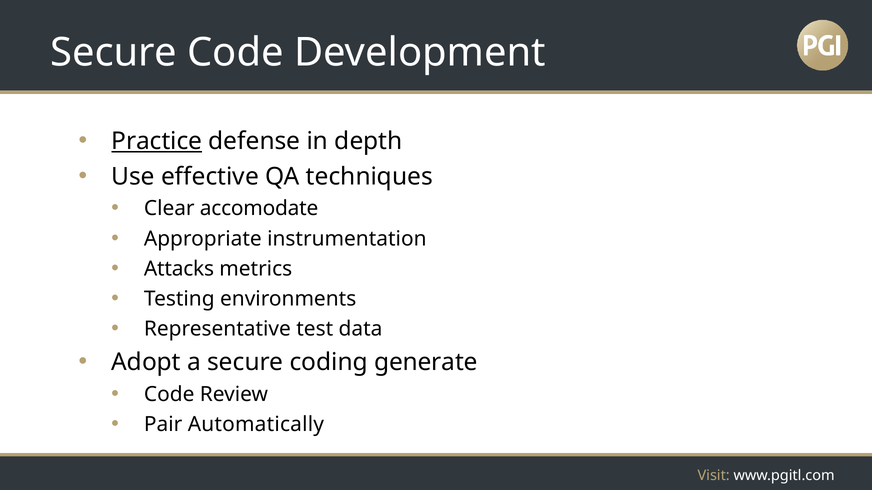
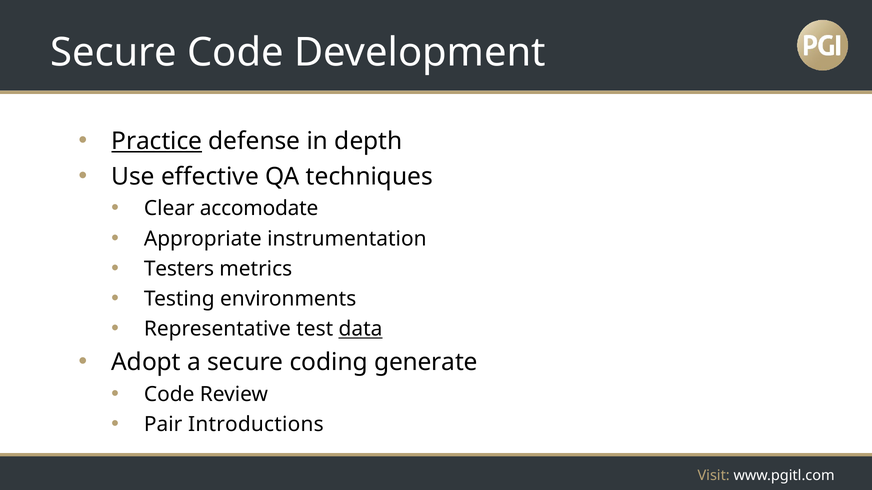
Attacks: Attacks -> Testers (179, 269)
data underline: none -> present (361, 329)
Automatically: Automatically -> Introductions (256, 425)
